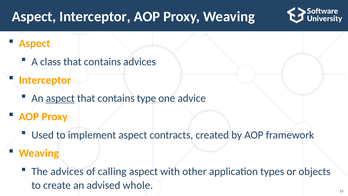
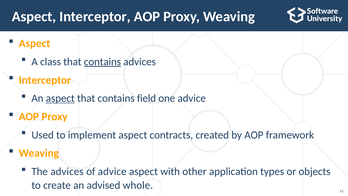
contains underline: none -> present (102, 62)
type: type -> field (147, 98)
of calling: calling -> advice (112, 171)
